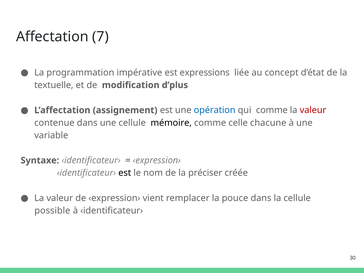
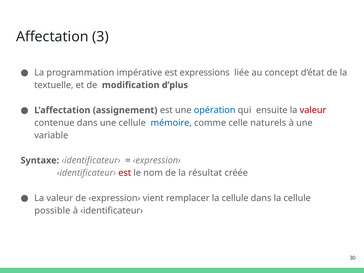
7: 7 -> 3 (101, 37)
qui comme: comme -> ensuite (272, 110)
mémoire colour: black -> blue (171, 123)
chacune: chacune -> naturels (268, 123)
est colour: black -> red (125, 173)
préciser: préciser -> résultat (205, 173)
remplacer la pouce: pouce -> cellule (235, 198)
